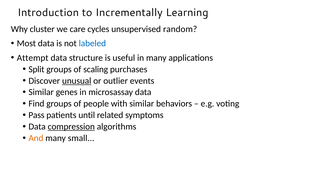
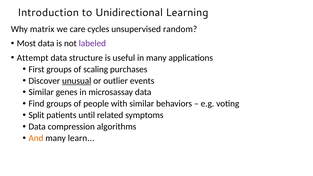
Incrementally: Incrementally -> Unidirectional (129, 13)
cluster: cluster -> matrix (42, 29)
labeled colour: blue -> purple (92, 43)
Split: Split -> First (36, 69)
Pass: Pass -> Split (36, 115)
compression underline: present -> none (71, 127)
small: small -> learn (81, 138)
